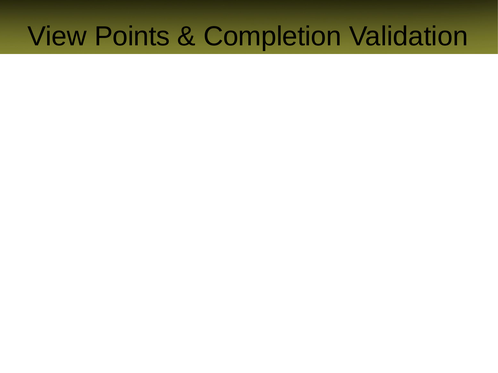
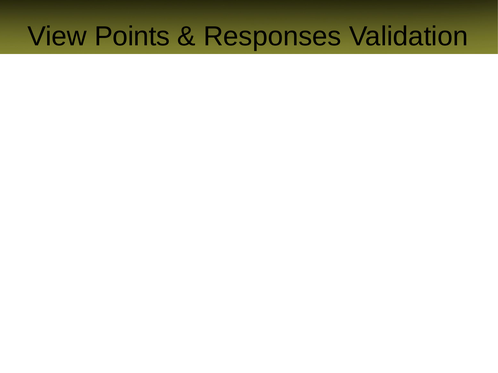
Completion: Completion -> Responses (272, 36)
